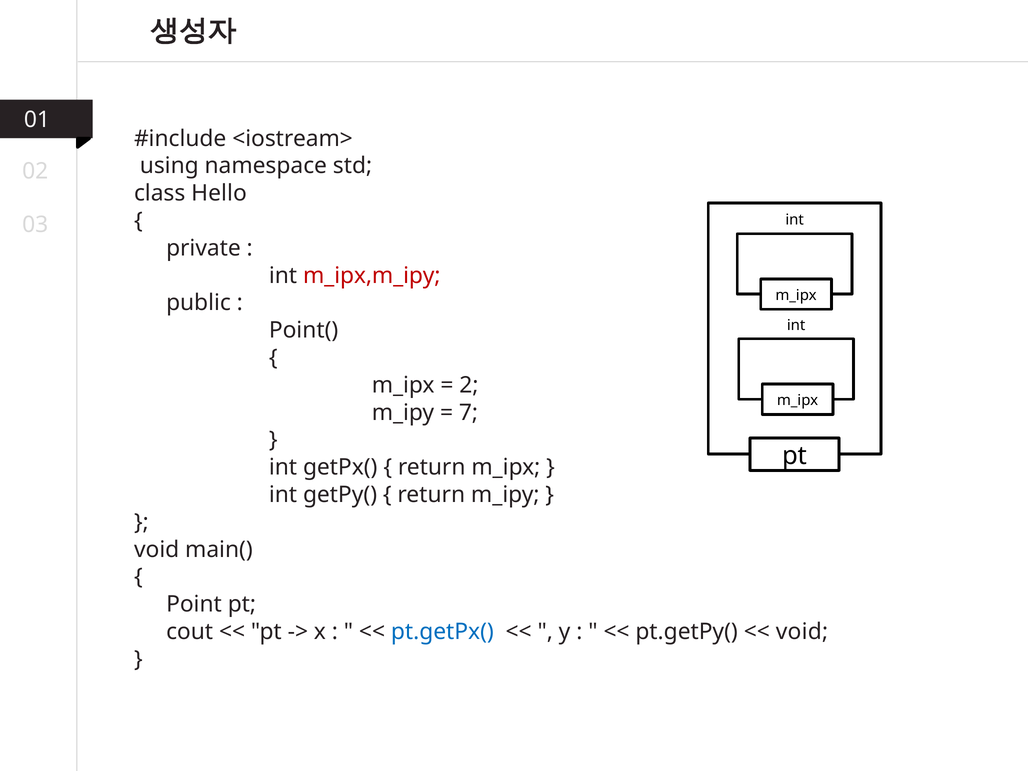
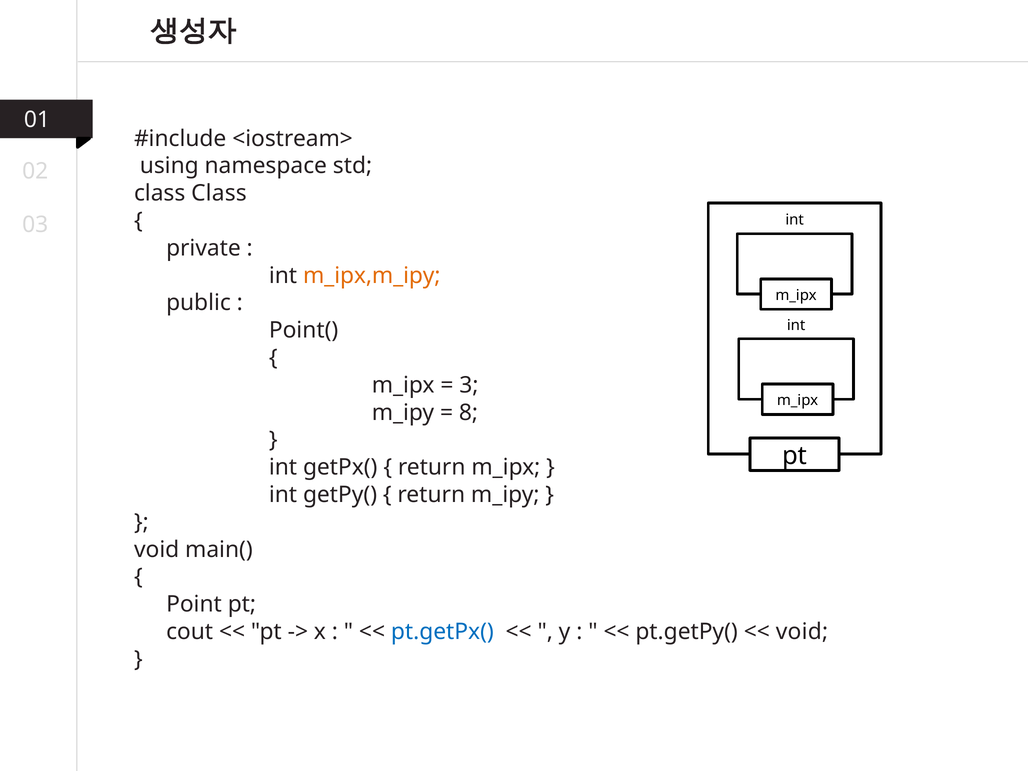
class Hello: Hello -> Class (219, 193)
m_ipx,m_ipy colour: red -> orange (372, 276)
2: 2 -> 3 (469, 385)
7: 7 -> 8 (468, 413)
